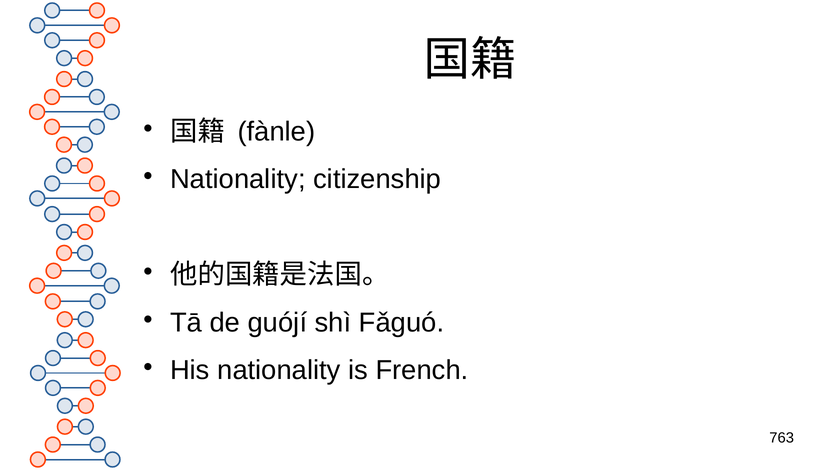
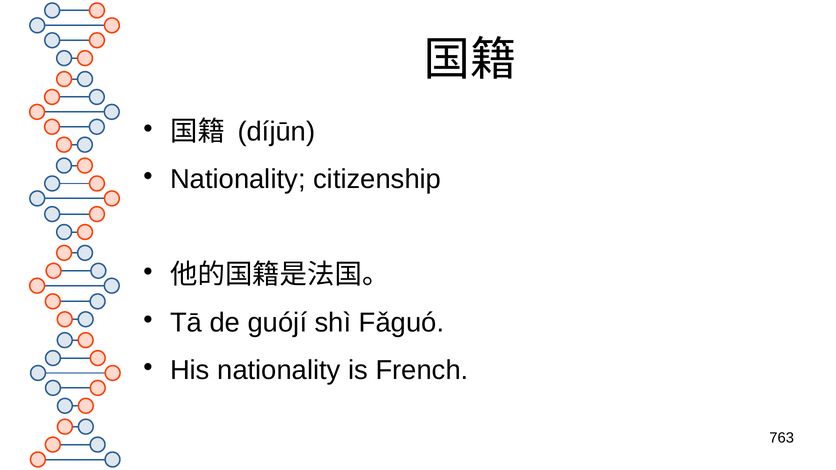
fànle: fànle -> díjūn (276, 132)
